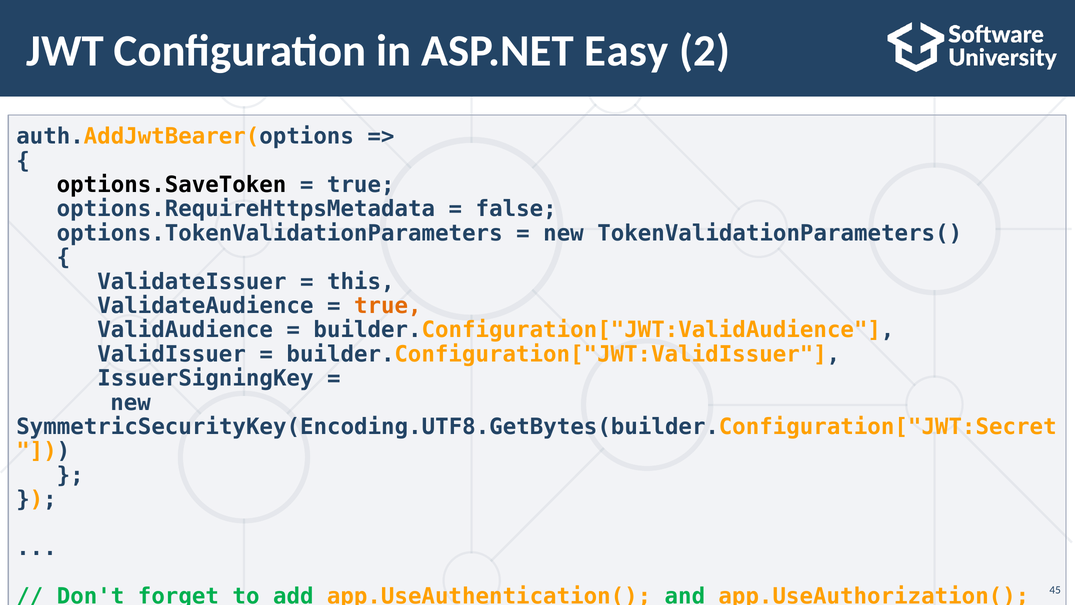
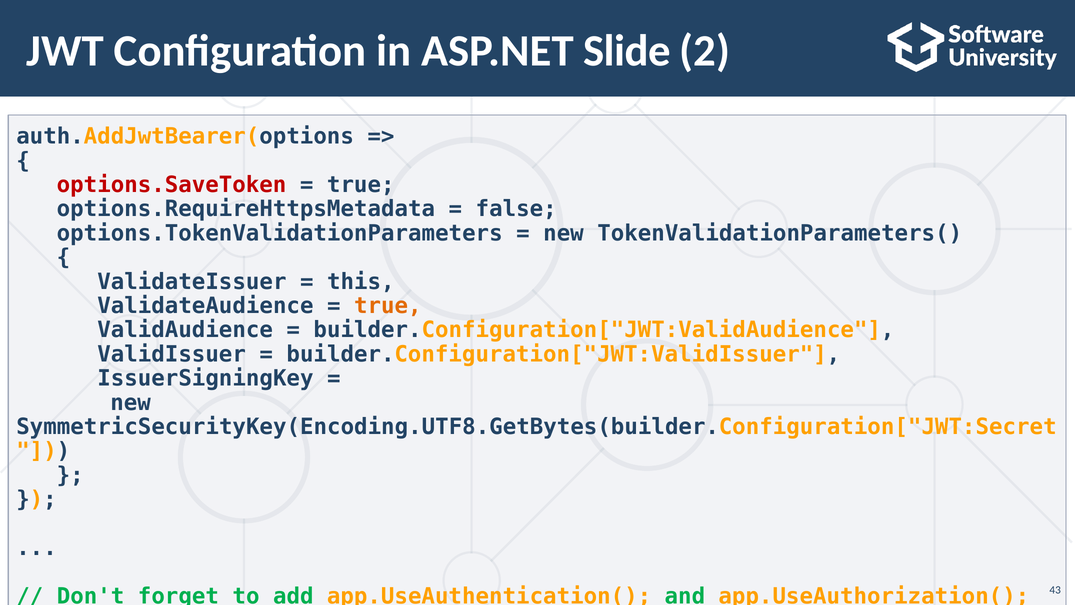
Easy: Easy -> Slide (627, 51)
options.SaveToken colour: black -> red (172, 185)
45: 45 -> 43 (1055, 590)
